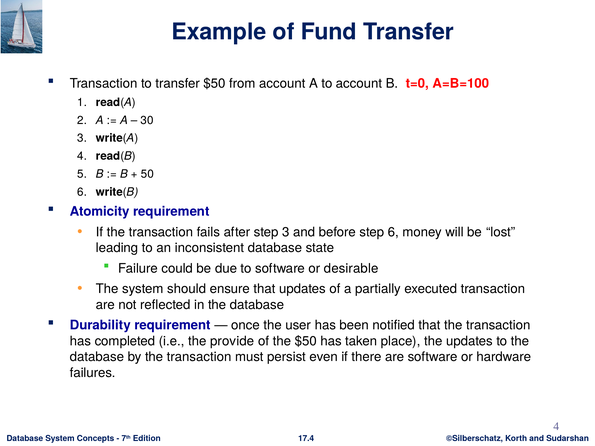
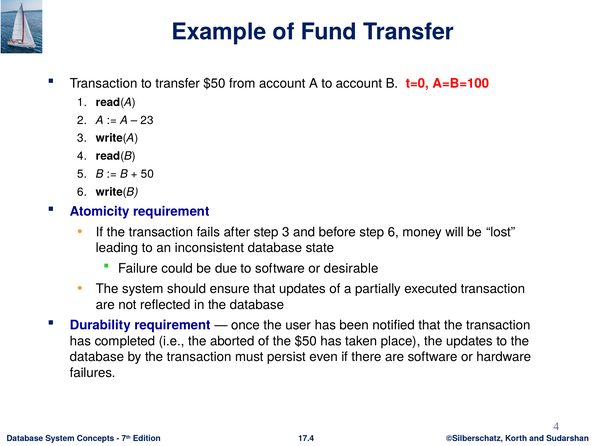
30: 30 -> 23 (147, 120)
provide: provide -> aborted (232, 341)
